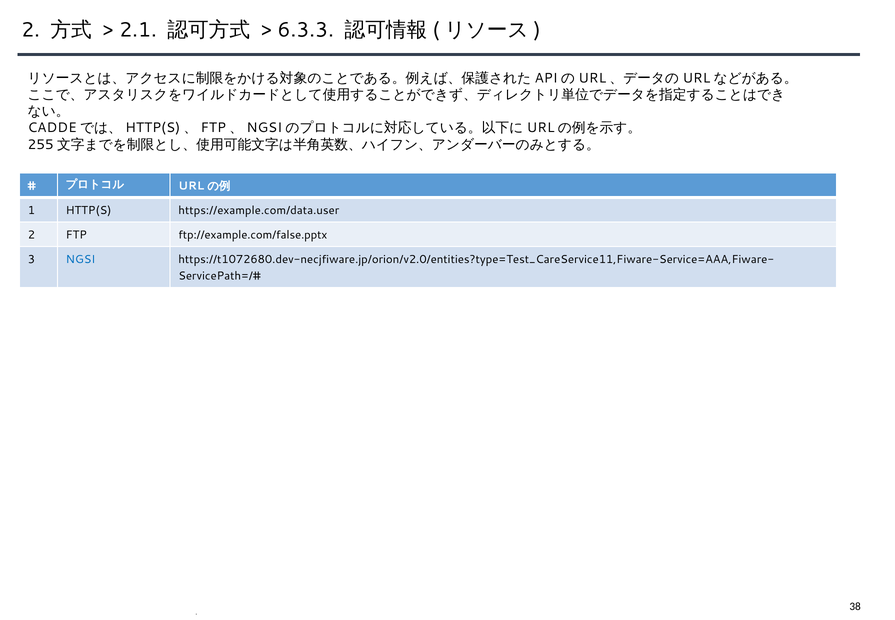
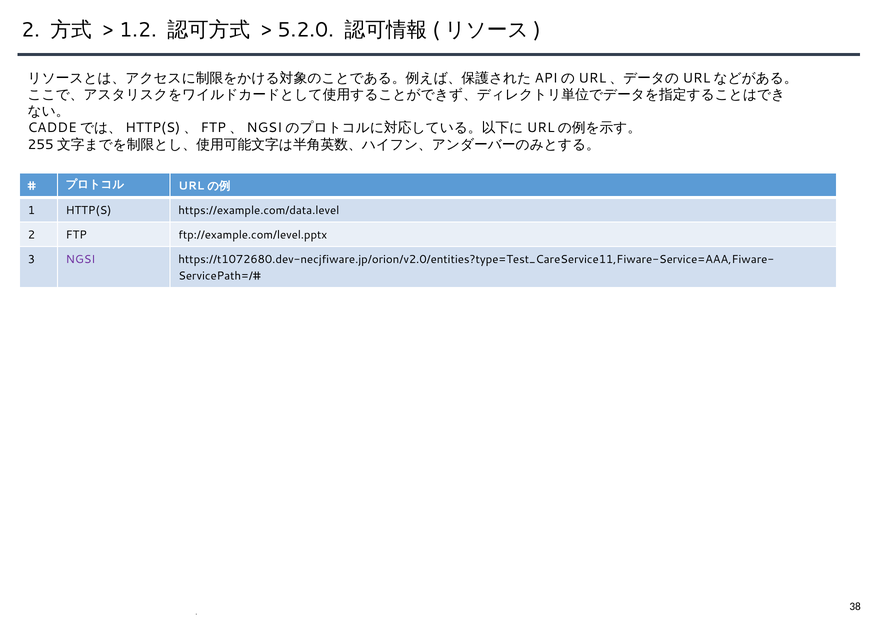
2.1: 2.1 -> 1.2 (138, 30)
6.3.3: 6.3.3 -> 5.2.0 (306, 30)
https://example.com/data.user: https://example.com/data.user -> https://example.com/data.level (259, 210)
ftp://example.com/false.pptx: ftp://example.com/false.pptx -> ftp://example.com/level.pptx (253, 235)
NGSI colour: blue -> purple (81, 259)
